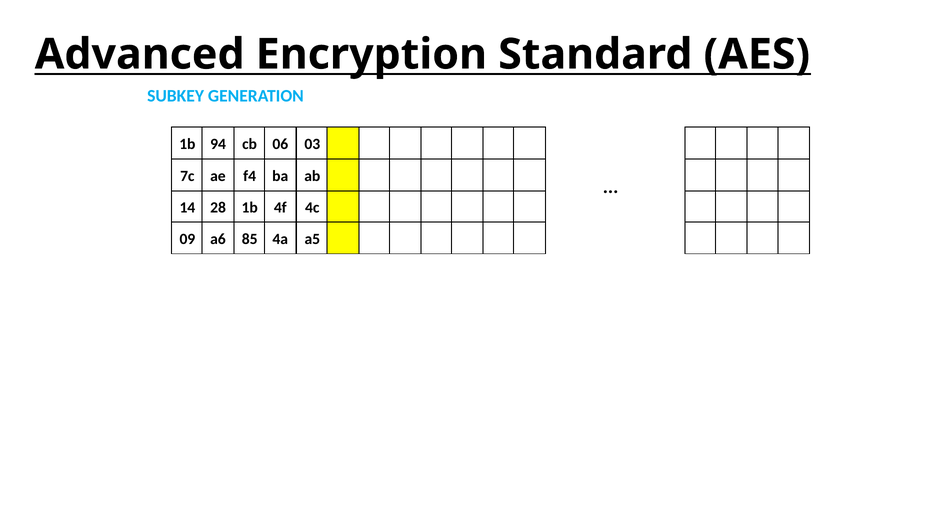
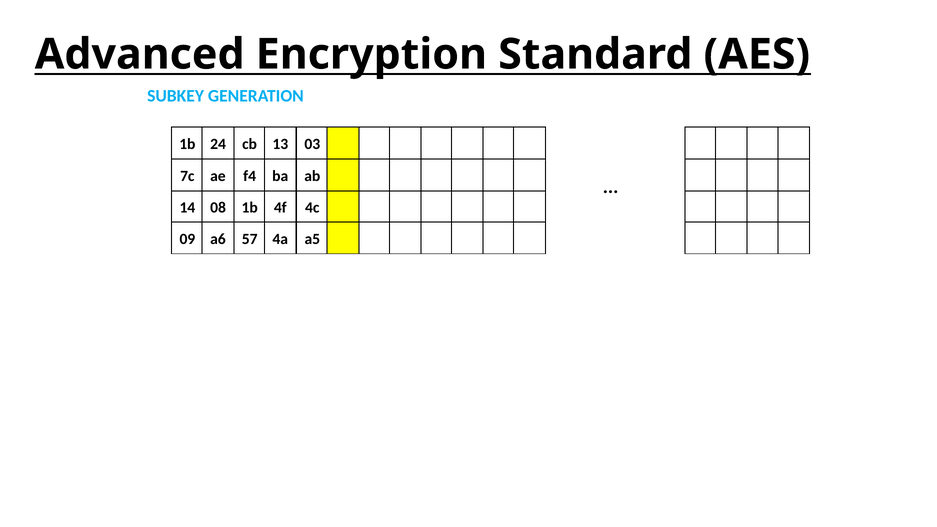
94: 94 -> 24 (218, 144)
06: 06 -> 13 (280, 144)
28: 28 -> 08 (218, 208)
85: 85 -> 57 (250, 239)
